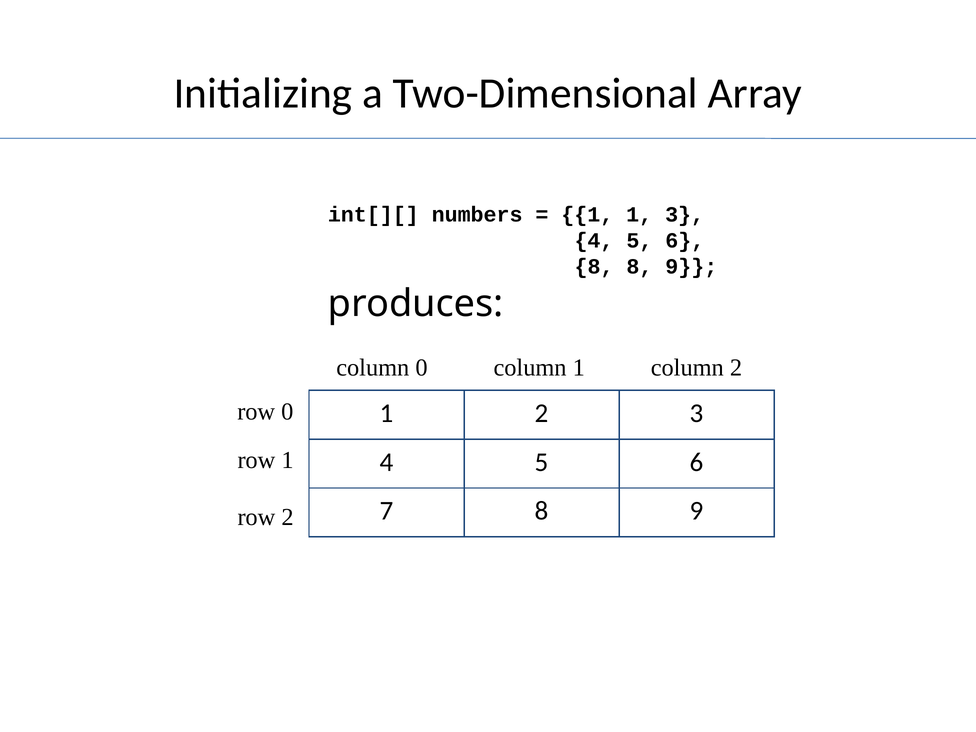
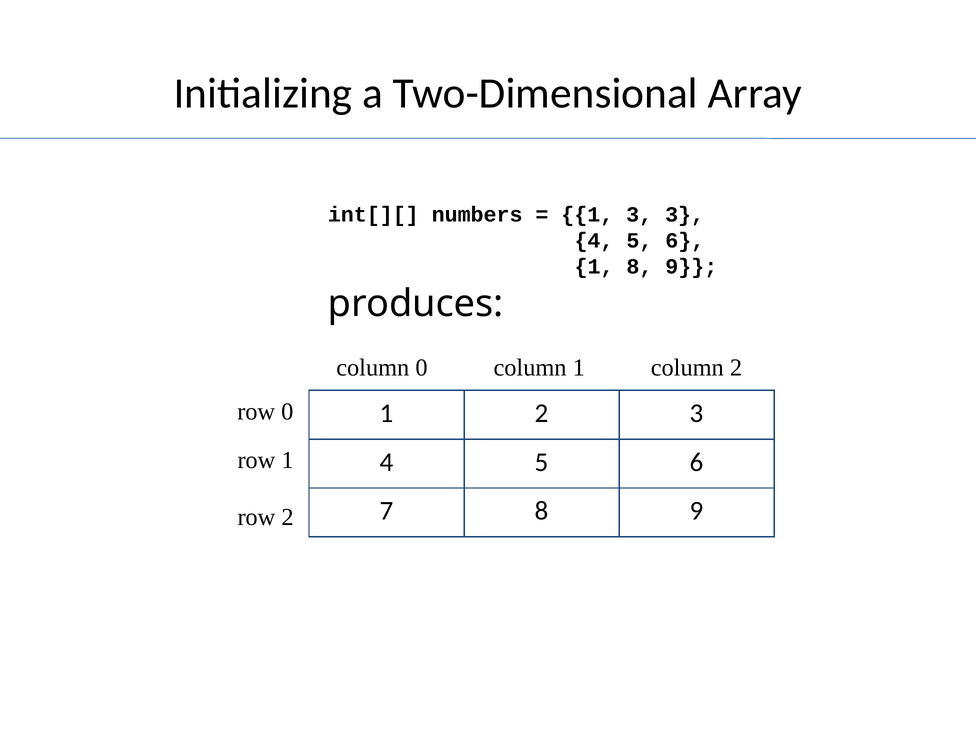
1 1: 1 -> 3 (639, 215)
8: 8 -> 1 (594, 267)
